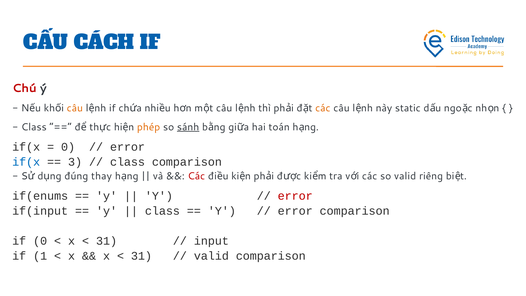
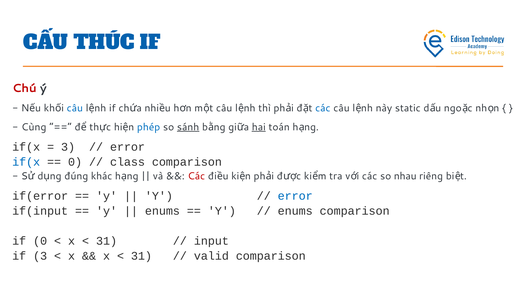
CÁCH: CÁCH -> THÚC (104, 43)
câu colour: orange -> blue (75, 108)
các colour: orange -> blue (323, 108)
Class: Class -> Cùng (34, 127)
phép colour: orange -> blue (149, 127)
hai underline: none -> present (259, 127)
0: 0 -> 3 (68, 147)
3: 3 -> 0 (75, 162)
thay: thay -> khác (102, 176)
so valid: valid -> nhau (405, 176)
if(enums: if(enums -> if(error (40, 196)
error colour: red -> blue (295, 196)
class: class -> enums (162, 211)
error: error -> enums (295, 211)
if 1: 1 -> 3 (40, 256)
